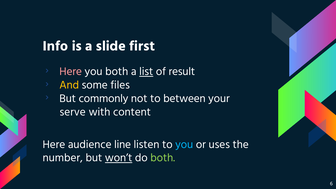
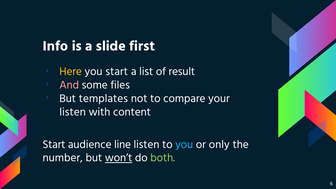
Here colour: pink -> yellow (71, 72)
you both: both -> start (117, 72)
list underline: present -> none (146, 72)
And colour: yellow -> pink (69, 85)
commonly: commonly -> templates (103, 98)
between: between -> compare (184, 98)
serve: serve -> listen (73, 112)
Here: Here -> Start (54, 144)
uses: uses -> only (219, 144)
